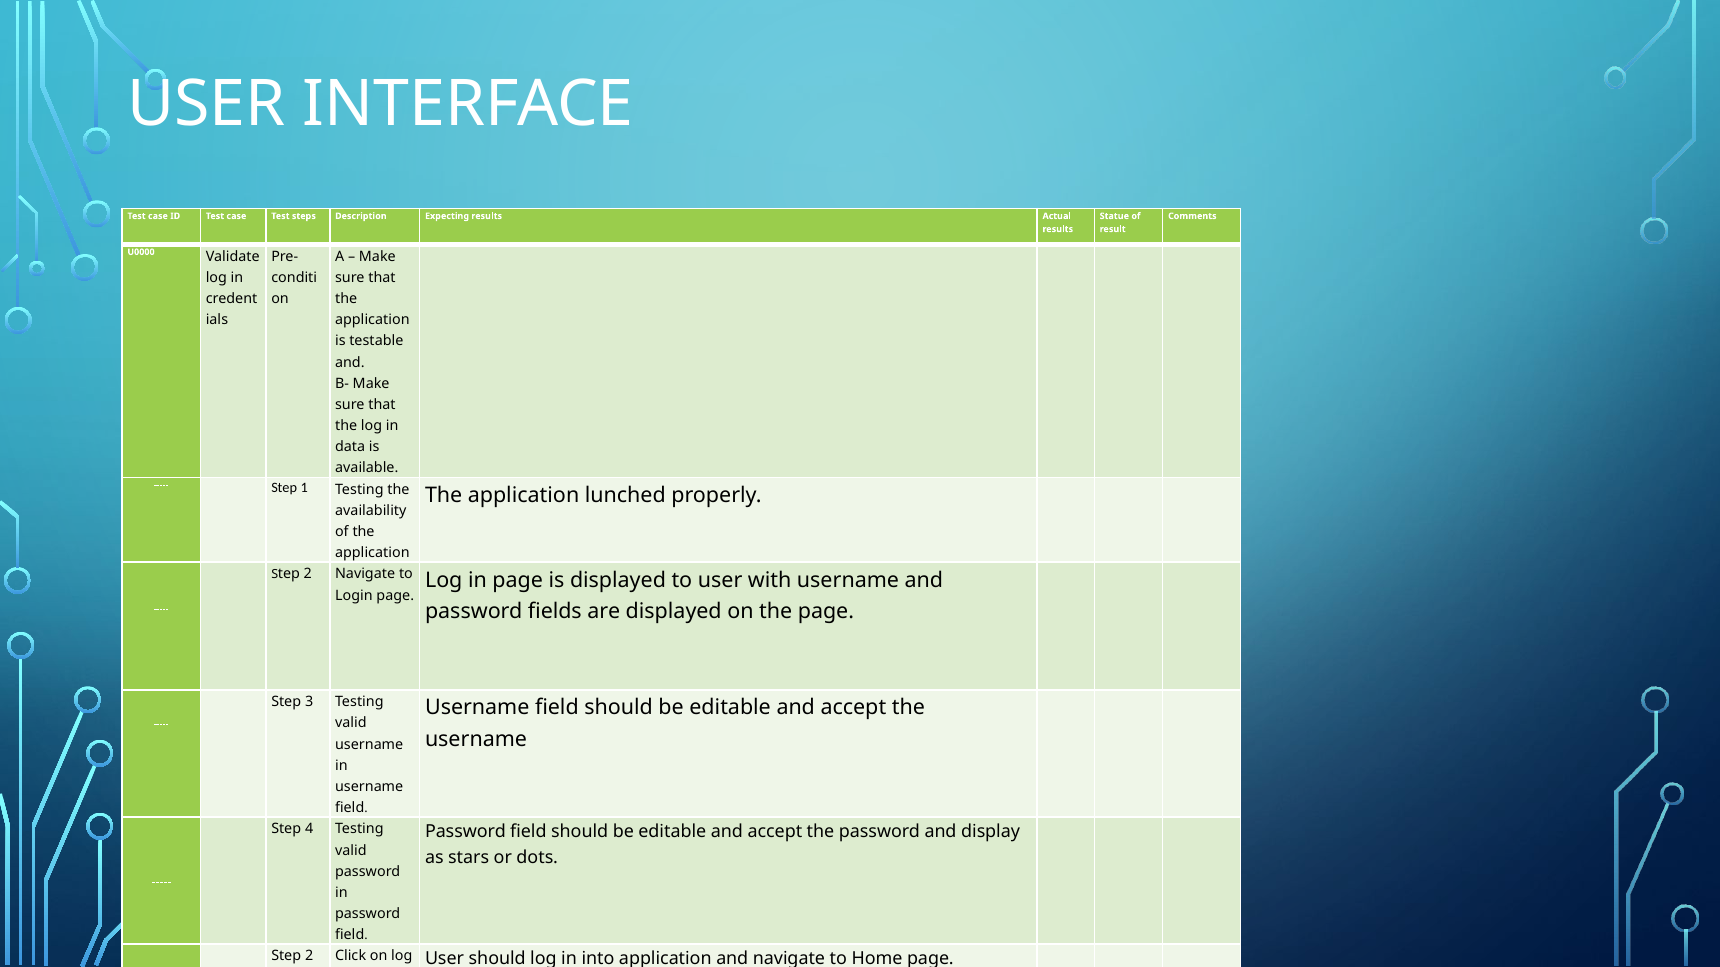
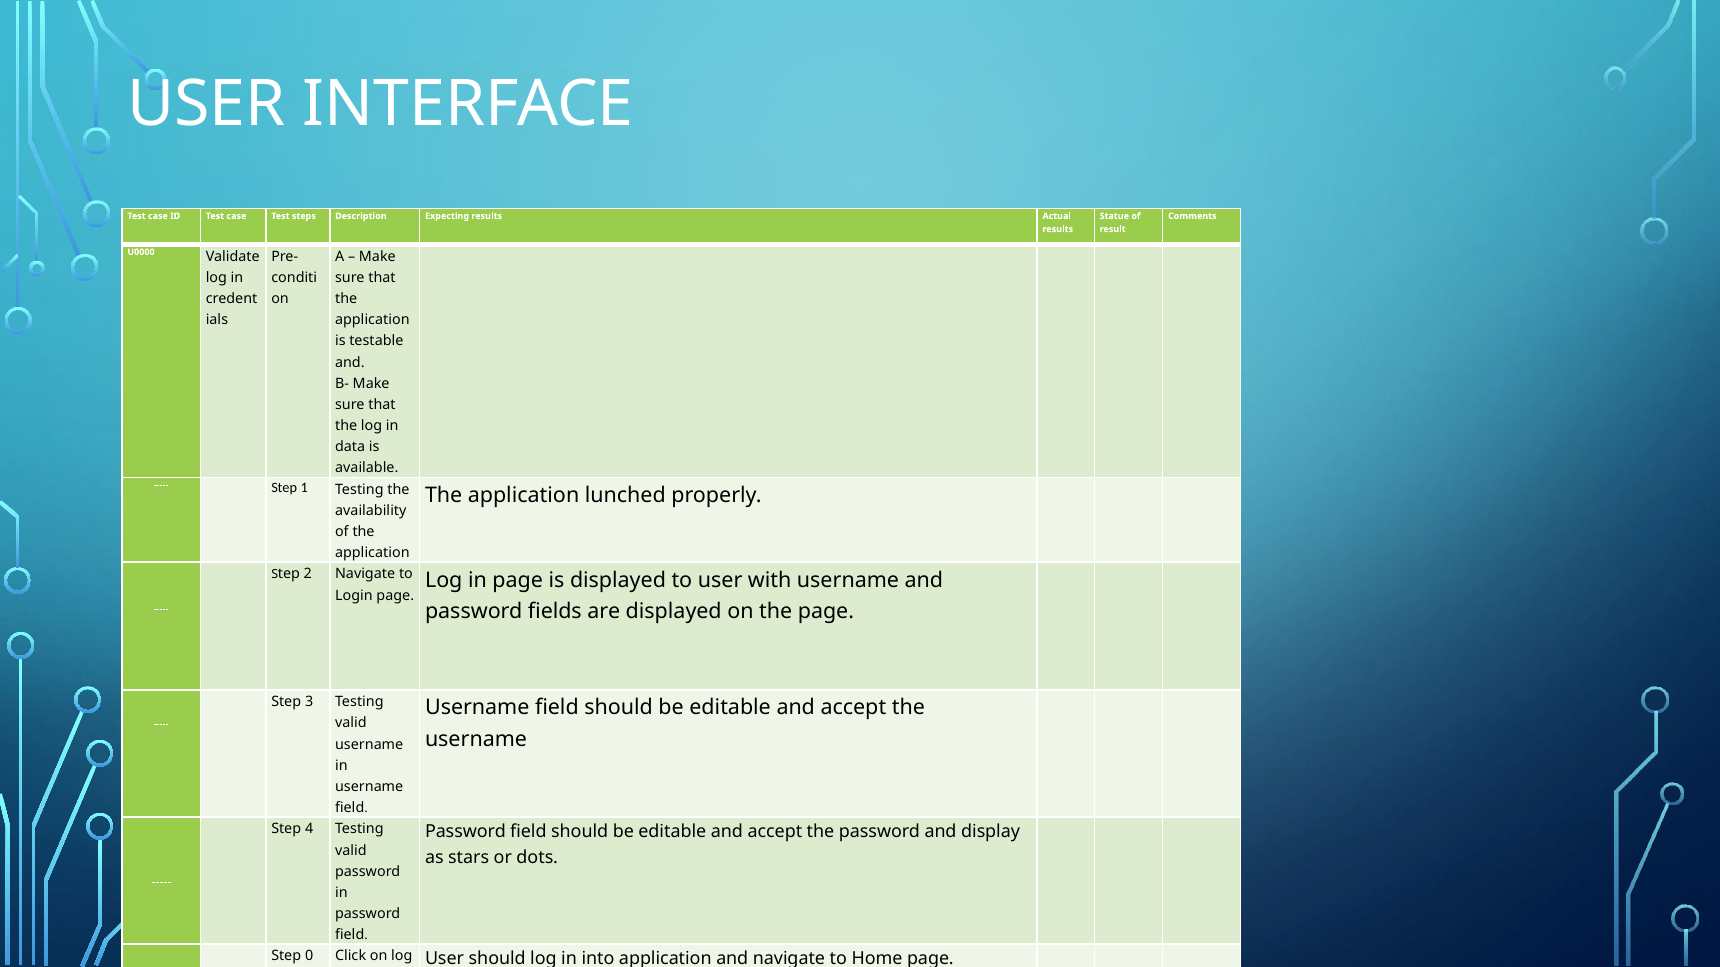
2: 2 -> 0 (309, 957)
